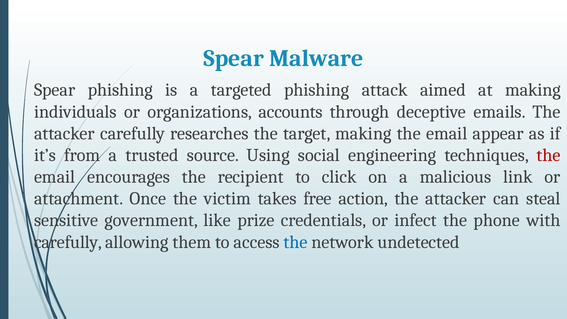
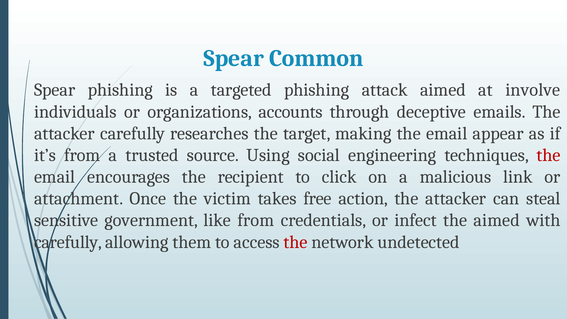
Malware: Malware -> Common (316, 58)
at making: making -> involve (533, 90)
like prize: prize -> from (256, 220)
the phone: phone -> aimed (497, 220)
the colour: blue -> red (296, 242)
